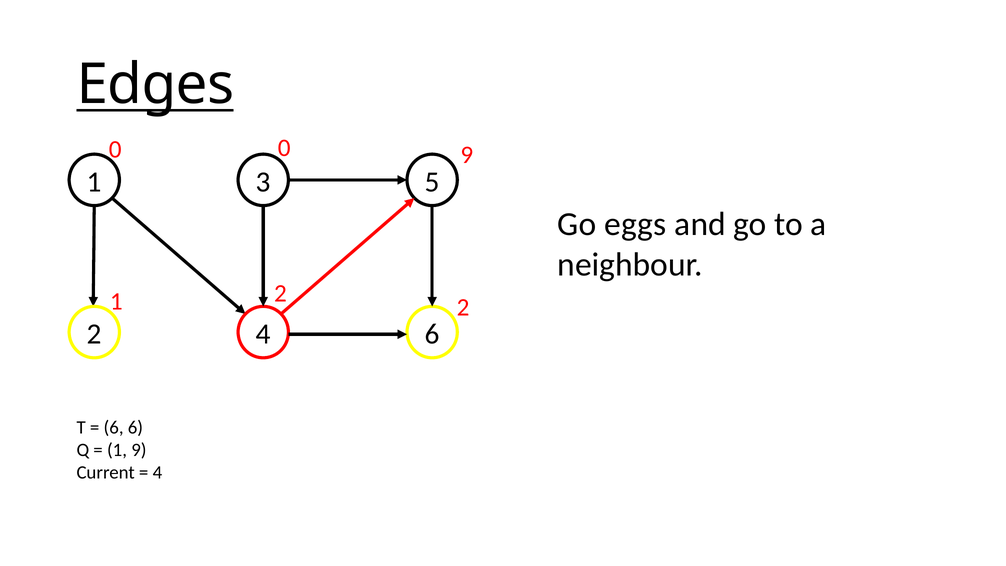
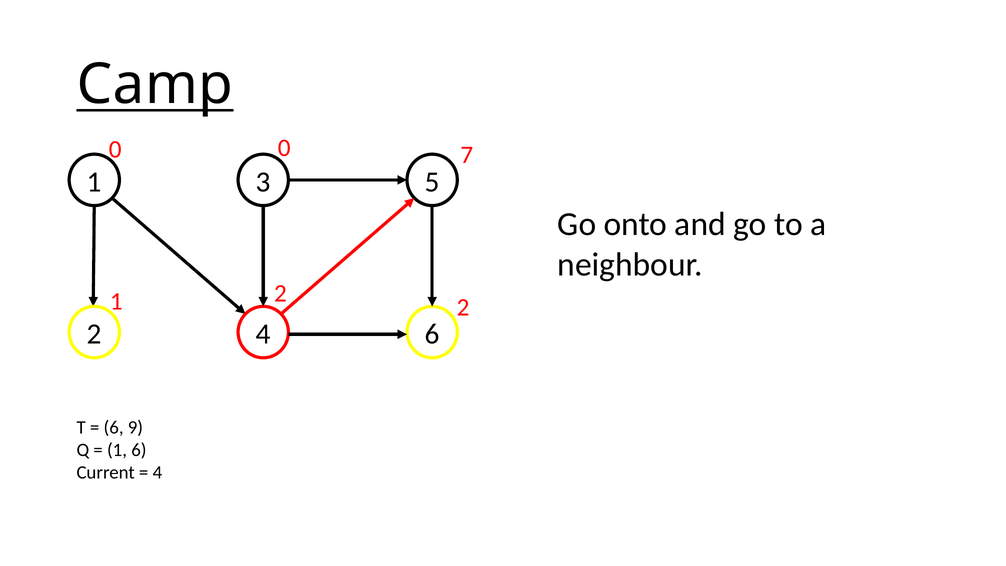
Edges: Edges -> Camp (155, 84)
0 9: 9 -> 7 (467, 155)
eggs: eggs -> onto (635, 224)
6 6: 6 -> 9 (135, 427)
1 9: 9 -> 6 (139, 450)
